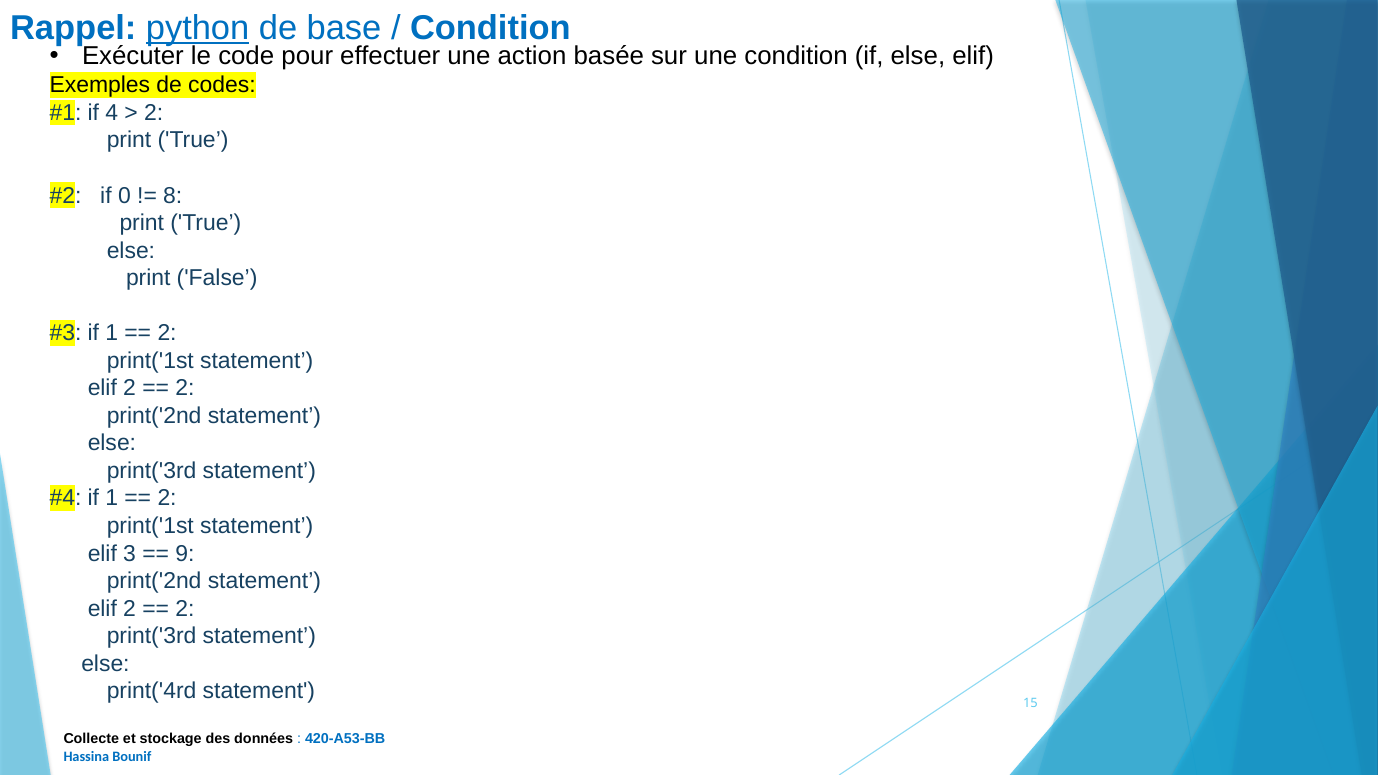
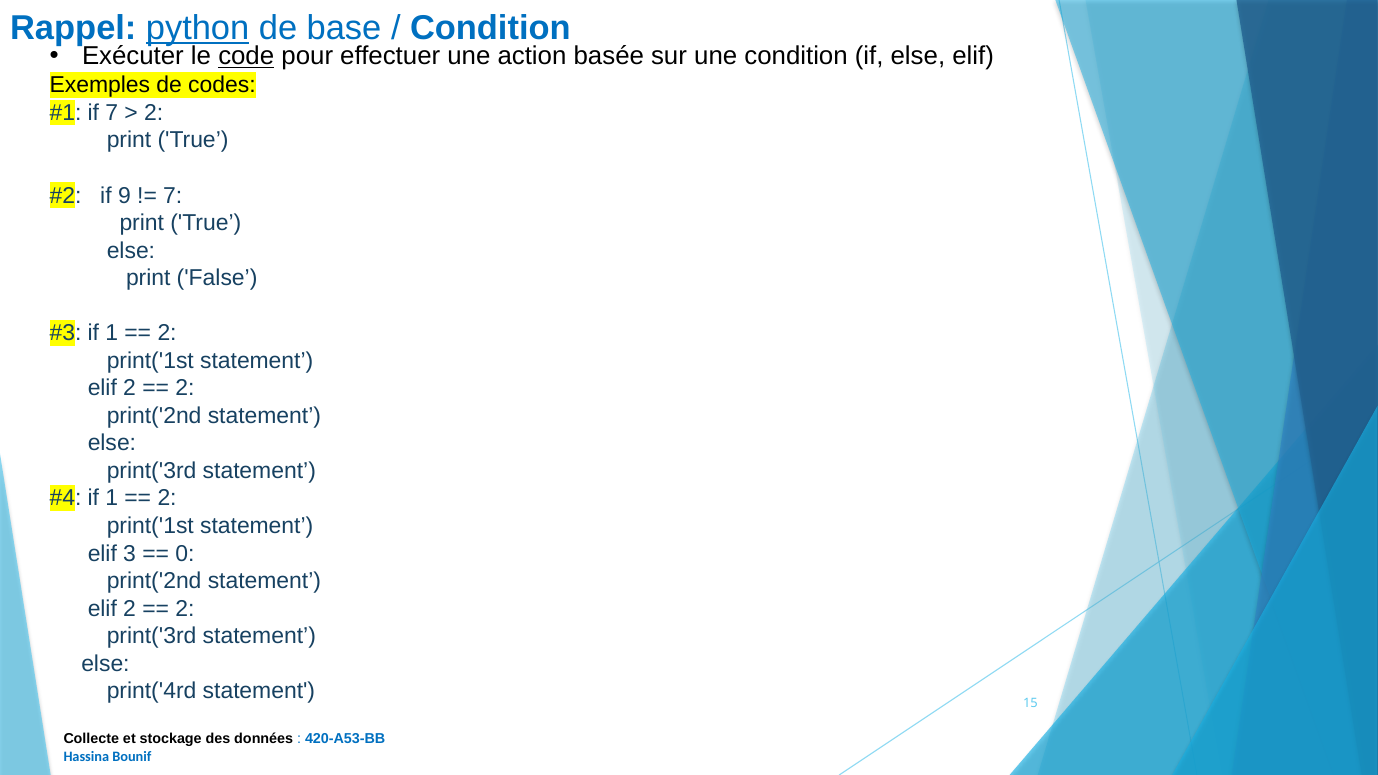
code underline: none -> present (246, 56)
if 4: 4 -> 7 (112, 113)
0: 0 -> 9 (124, 195)
8: 8 -> 7 (173, 195)
9: 9 -> 0 (185, 554)
